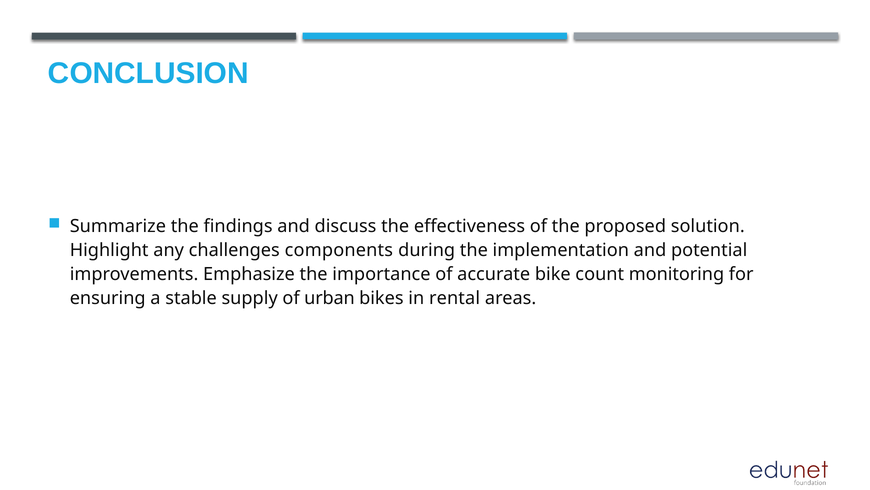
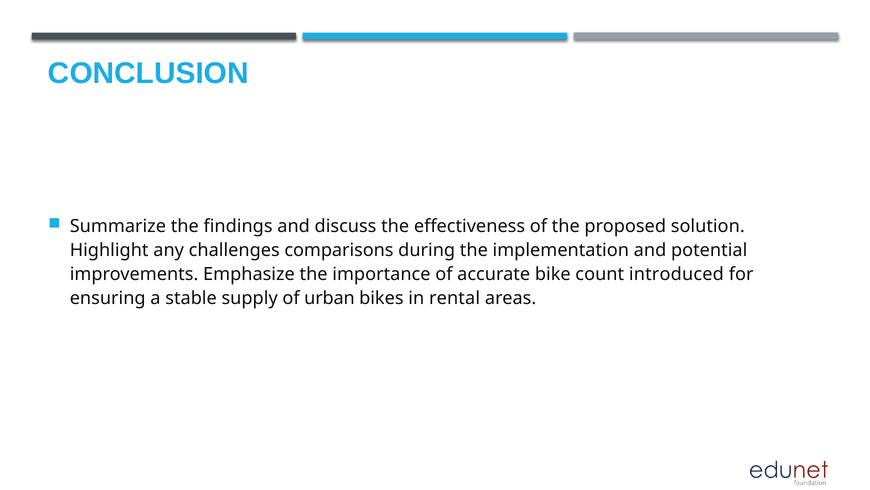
components: components -> comparisons (339, 250)
monitoring: monitoring -> introduced (676, 274)
